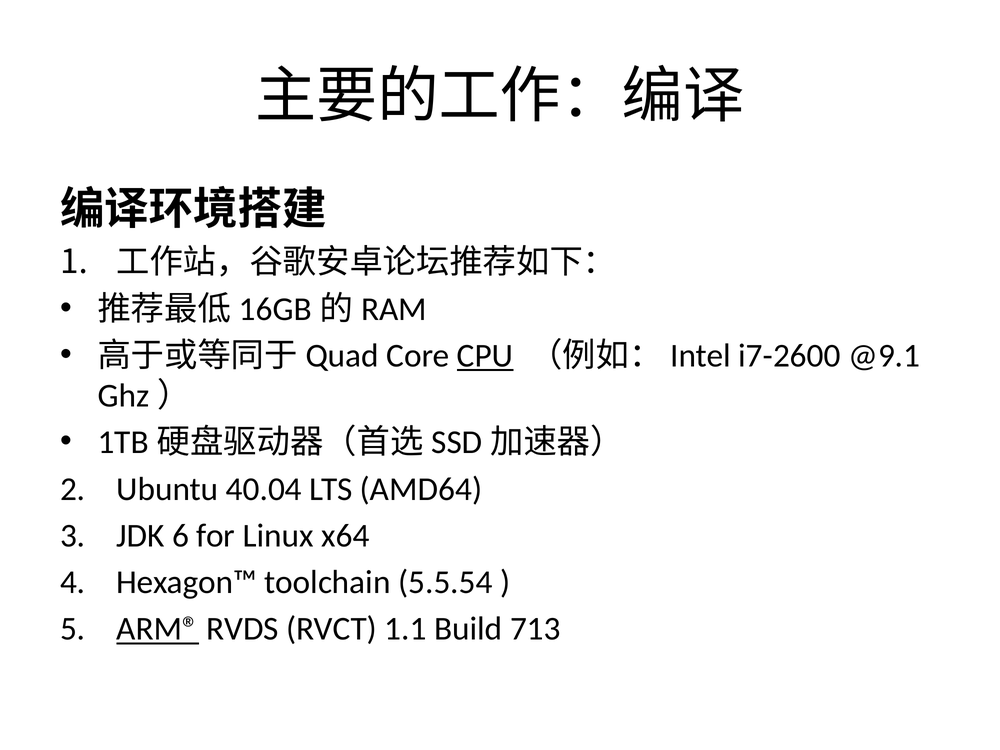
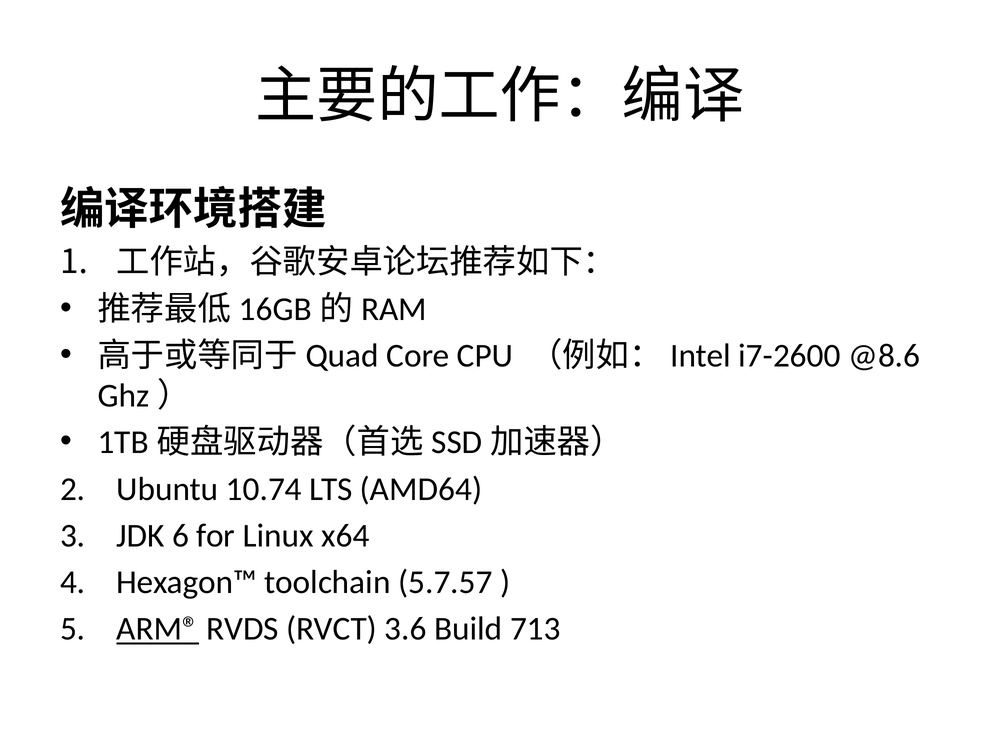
CPU underline: present -> none (485, 356)
@9.1: @9.1 -> @8.6 (884, 356)
40.04: 40.04 -> 10.74 (264, 489)
5.5.54: 5.5.54 -> 5.7.57 (445, 582)
1.1: 1.1 -> 3.6 (406, 629)
